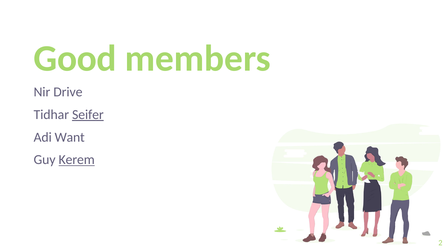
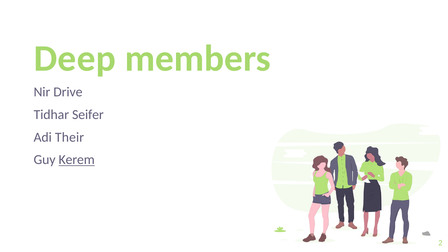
Good: Good -> Deep (75, 59)
Seifer underline: present -> none (88, 115)
Want: Want -> Their (70, 137)
